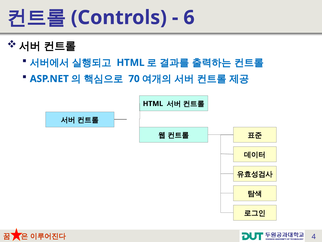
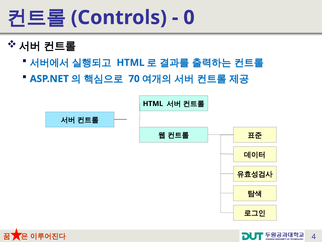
6: 6 -> 0 (189, 18)
